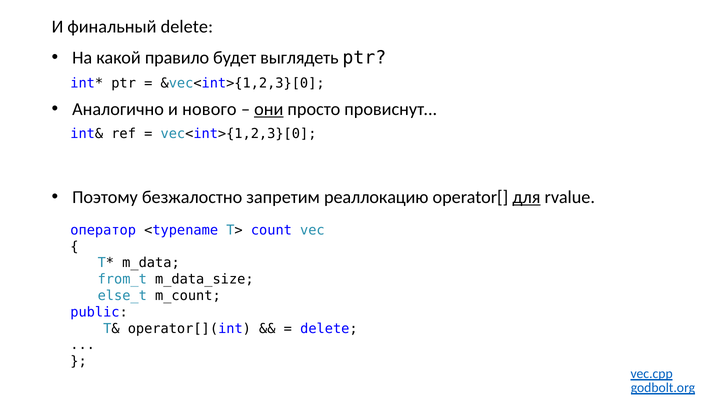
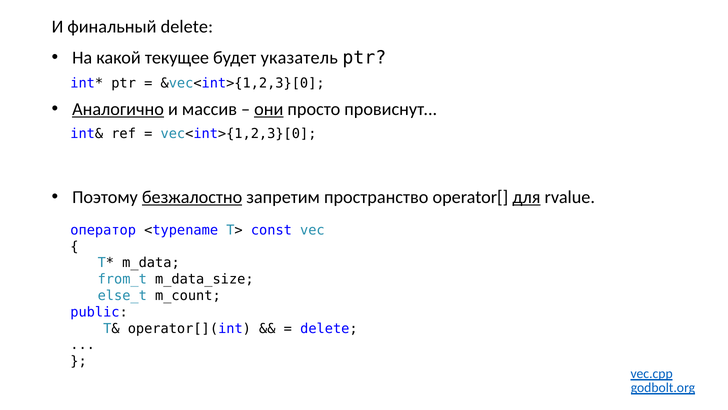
правило: правило -> текущее (177, 58)
выглядеть: выглядеть -> указатель (299, 58)
Аналогично underline: none -> present (118, 109)
нового: нового -> массив (209, 109)
безжалостно underline: none -> present (192, 197)
реаллокацию: реаллокацию -> пространство (376, 197)
count: count -> const (271, 230)
